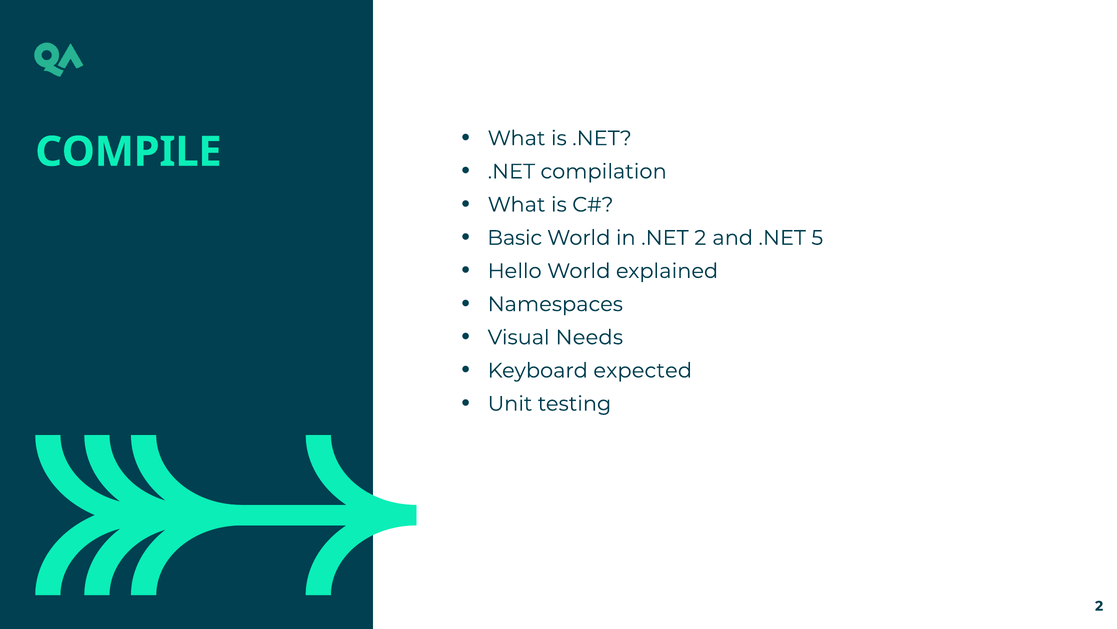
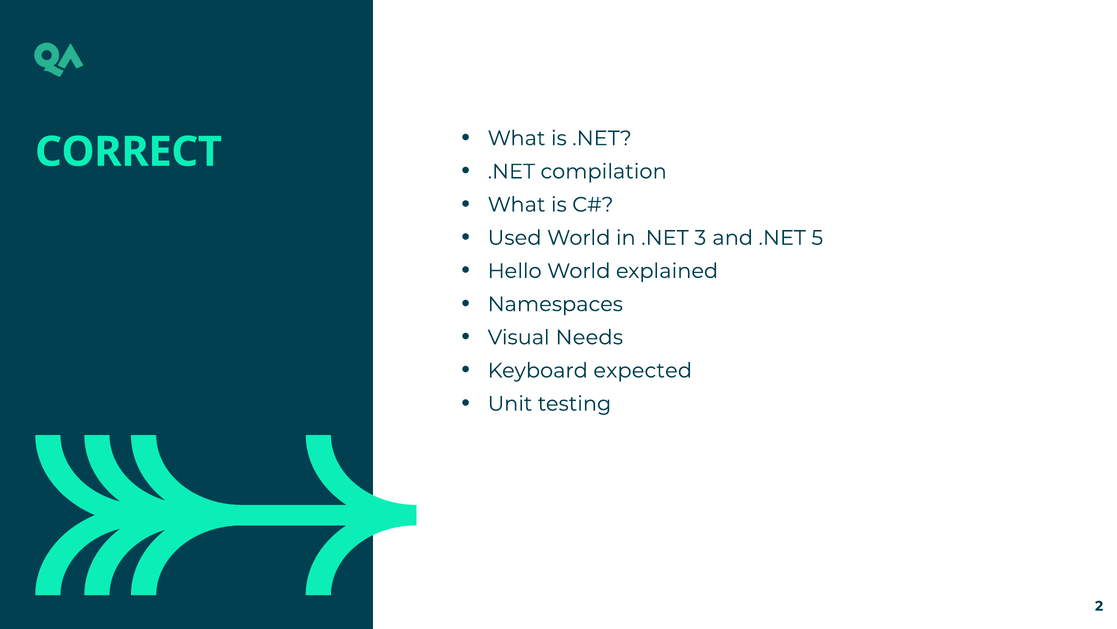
COMPILE: COMPILE -> CORRECT (128, 152)
Basic: Basic -> Used (515, 238)
.NET 2: 2 -> 3 (700, 238)
